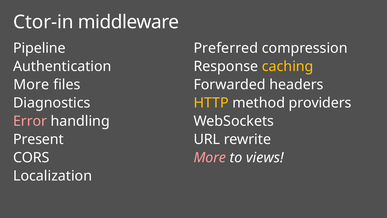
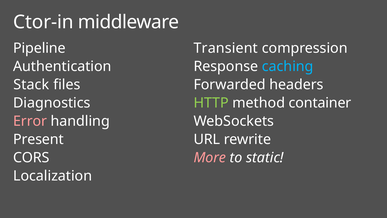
Preferred: Preferred -> Transient (226, 48)
caching colour: yellow -> light blue (288, 66)
More: More -> Stack (31, 85)
HTTP colour: yellow -> light green (211, 103)
providers: providers -> container (320, 103)
views: views -> static (265, 157)
